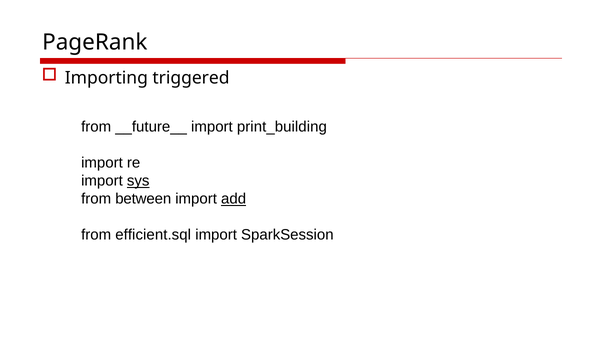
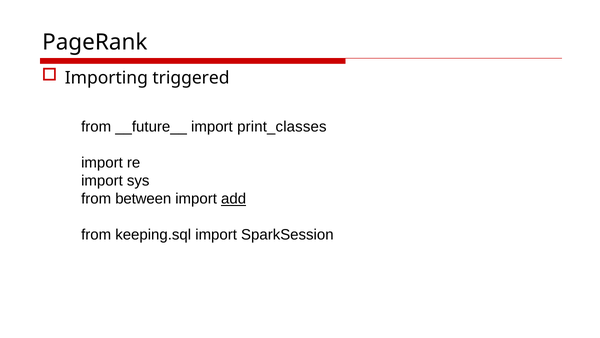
print_building: print_building -> print_classes (282, 127)
sys underline: present -> none (138, 181)
efficient.sql: efficient.sql -> keeping.sql (153, 235)
